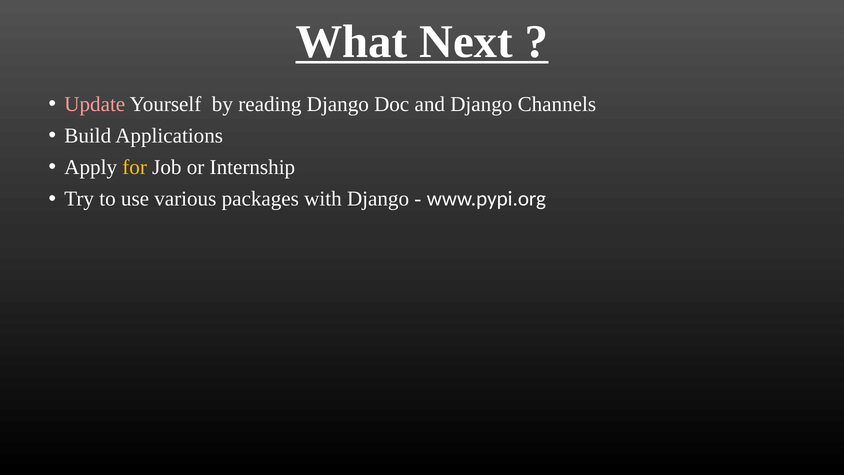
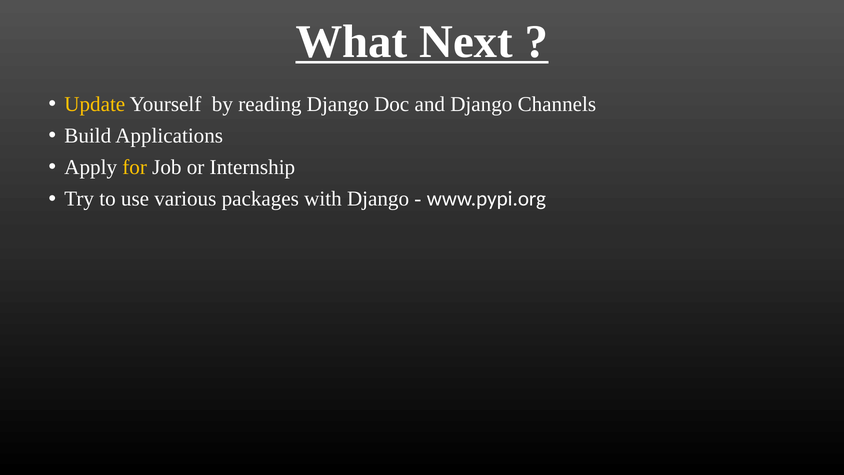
Update colour: pink -> yellow (95, 104)
